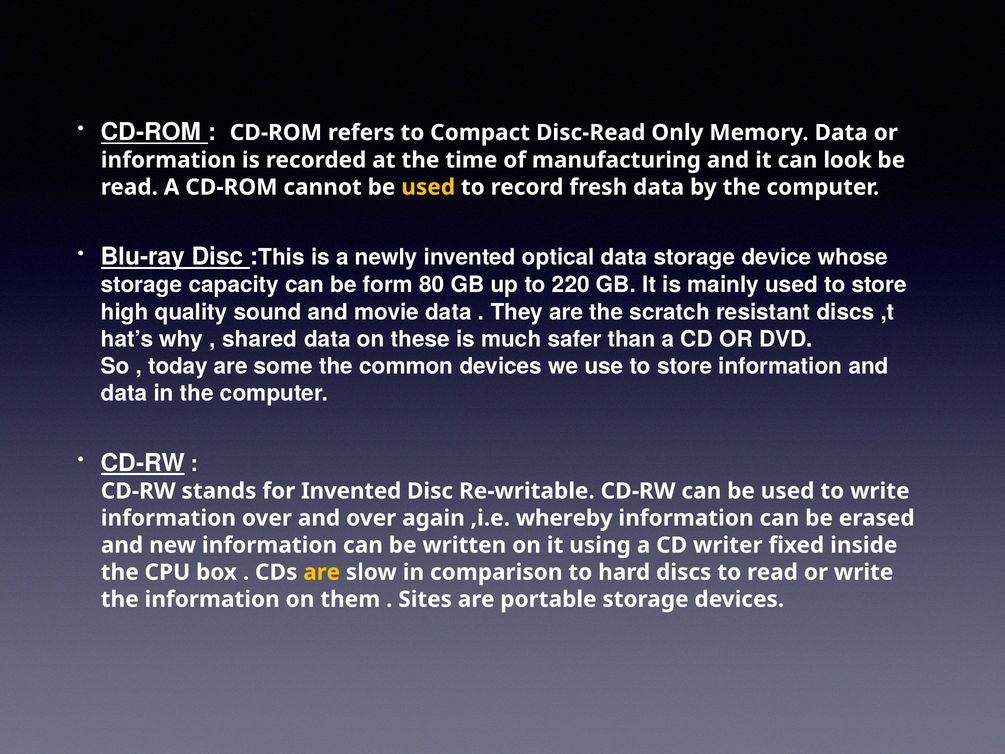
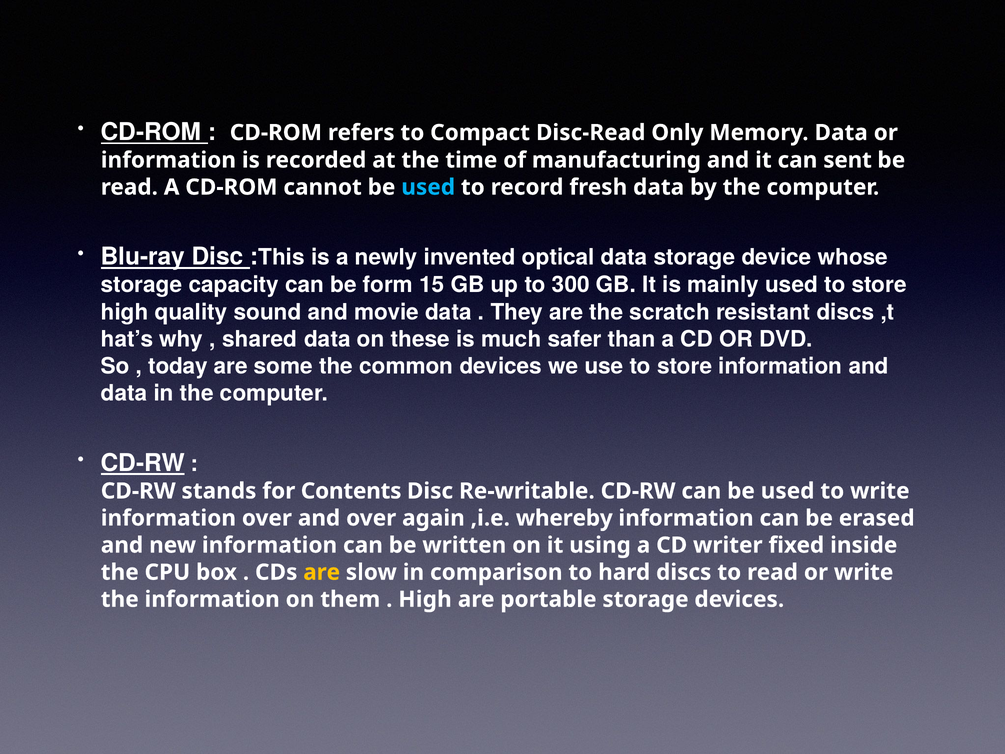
look: look -> sent (848, 160)
used colour: yellow -> light blue (428, 187)
80: 80 -> 15 (432, 285)
220: 220 -> 300 (571, 285)
for Invented: Invented -> Contents (351, 491)
Sites: Sites -> High (425, 599)
